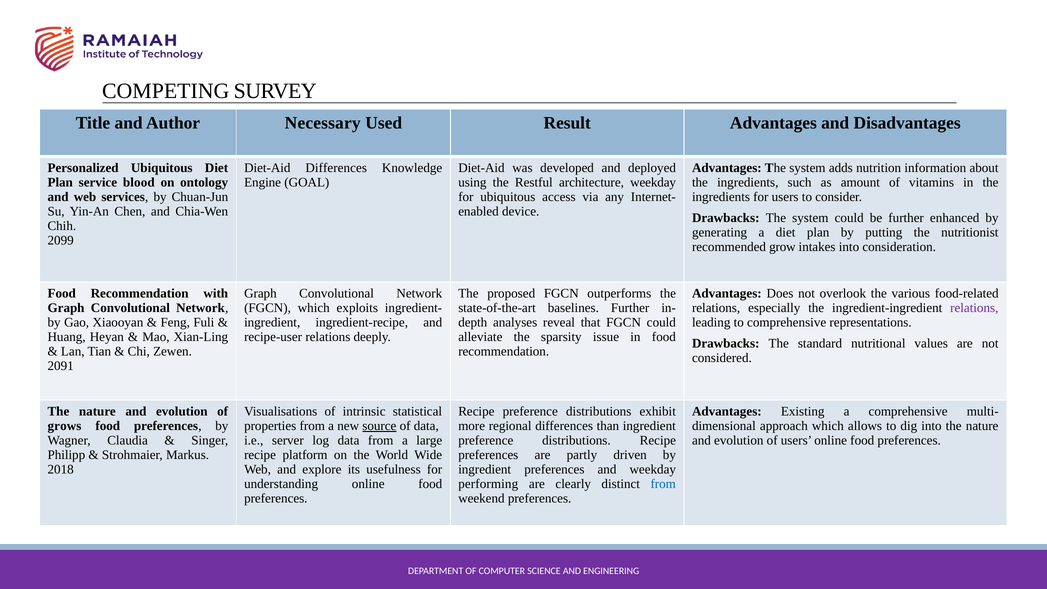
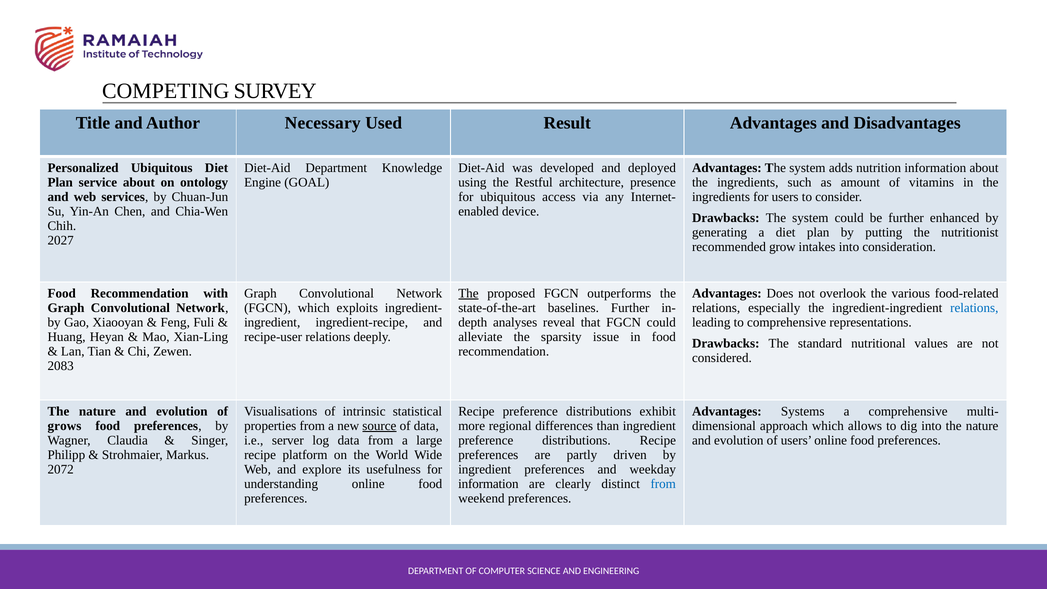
Diet-Aid Differences: Differences -> Department (336, 168)
service blood: blood -> about (139, 182)
architecture weekday: weekday -> presence (653, 182)
2099: 2099 -> 2027 (61, 240)
The underline: none -> present (468, 293)
relations colour: purple -> blue (974, 308)
2091: 2091 -> 2083 (61, 366)
Existing: Existing -> Systems (803, 411)
2018: 2018 -> 2072 (61, 469)
performing: performing -> information (488, 484)
